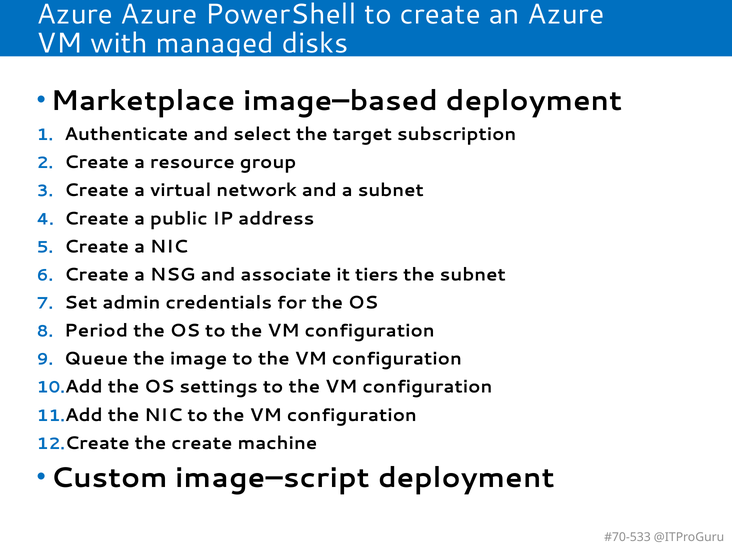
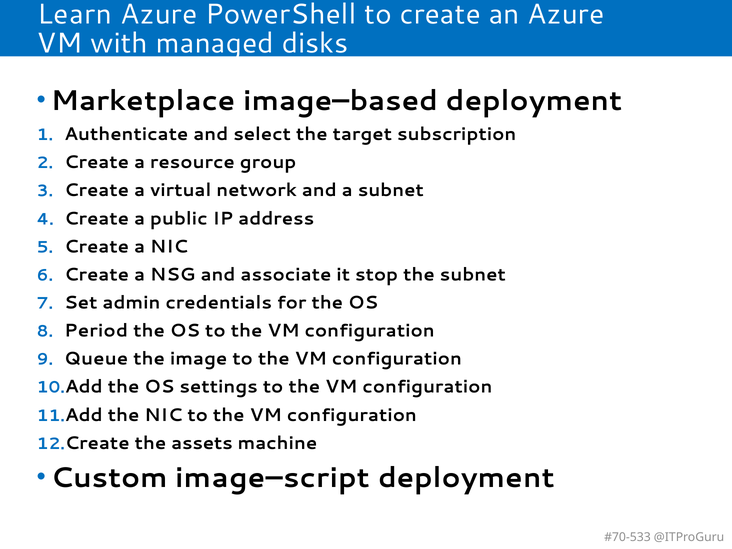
Azure: Azure -> Learn (75, 14)
tiers: tiers -> stop (377, 275)
the create: create -> assets (202, 443)
